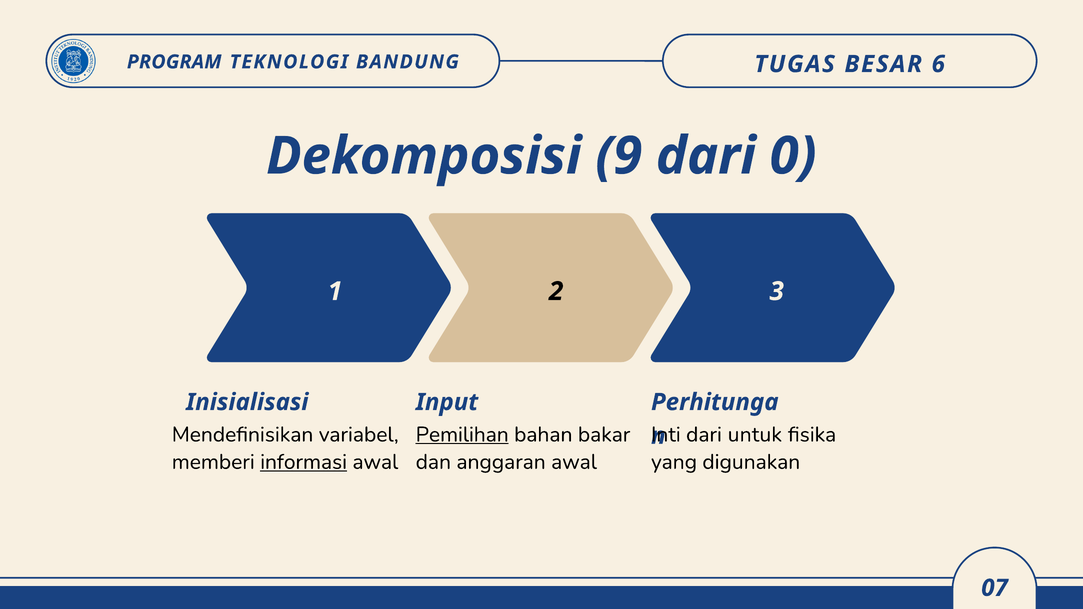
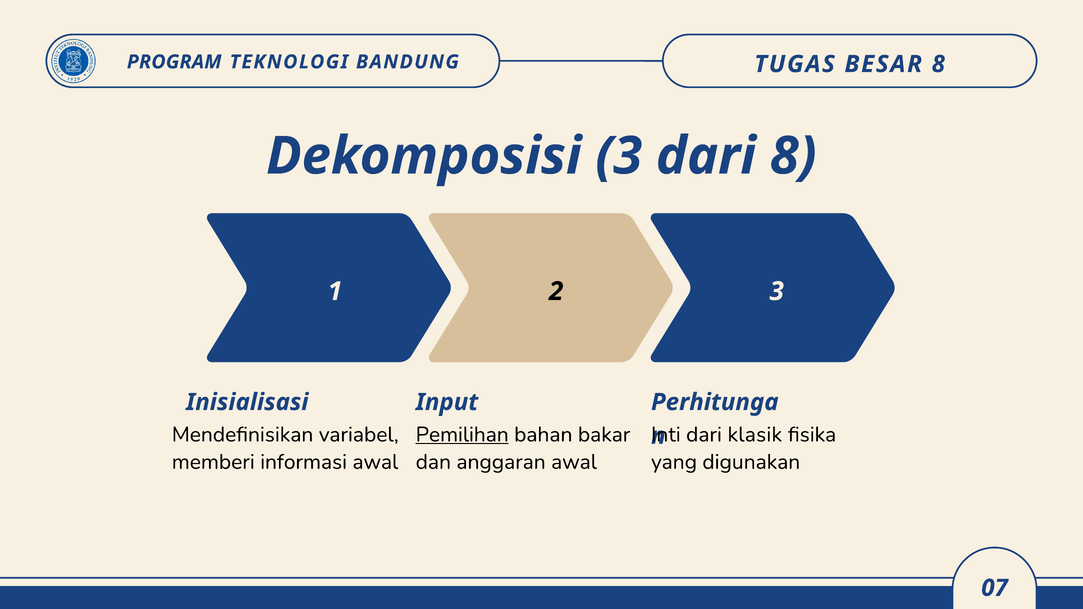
BESAR 6: 6 -> 8 (938, 64)
Dekomposisi 9: 9 -> 3 (619, 156)
dari 0: 0 -> 8 (793, 156)
untuk: untuk -> klasik (755, 435)
informasi underline: present -> none (304, 462)
